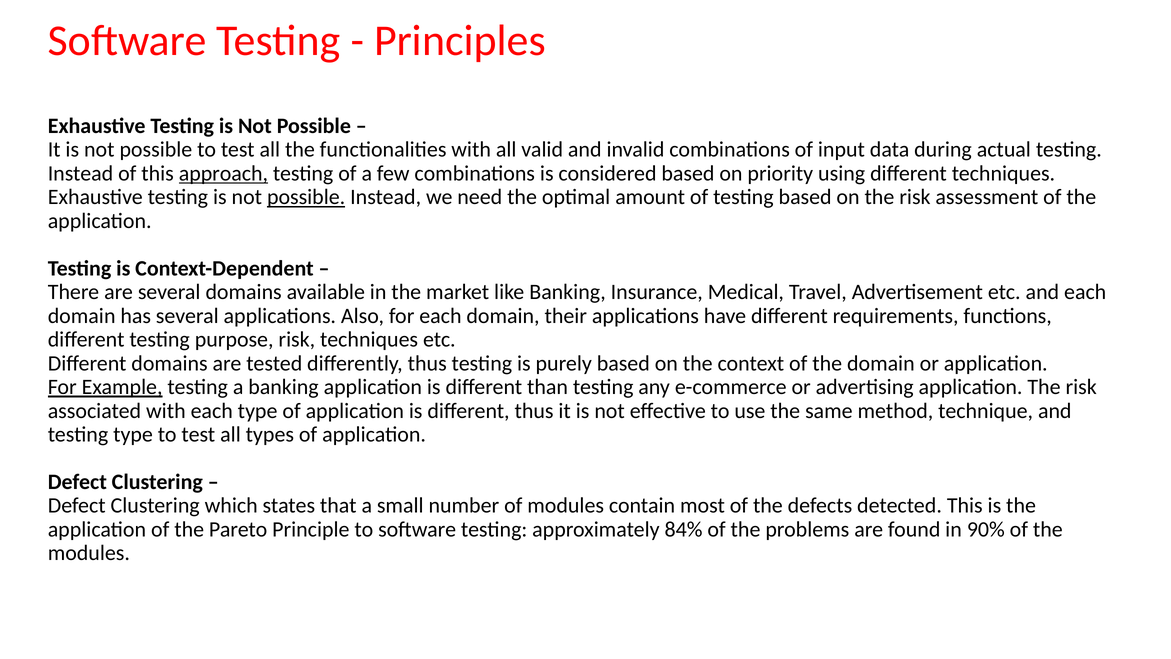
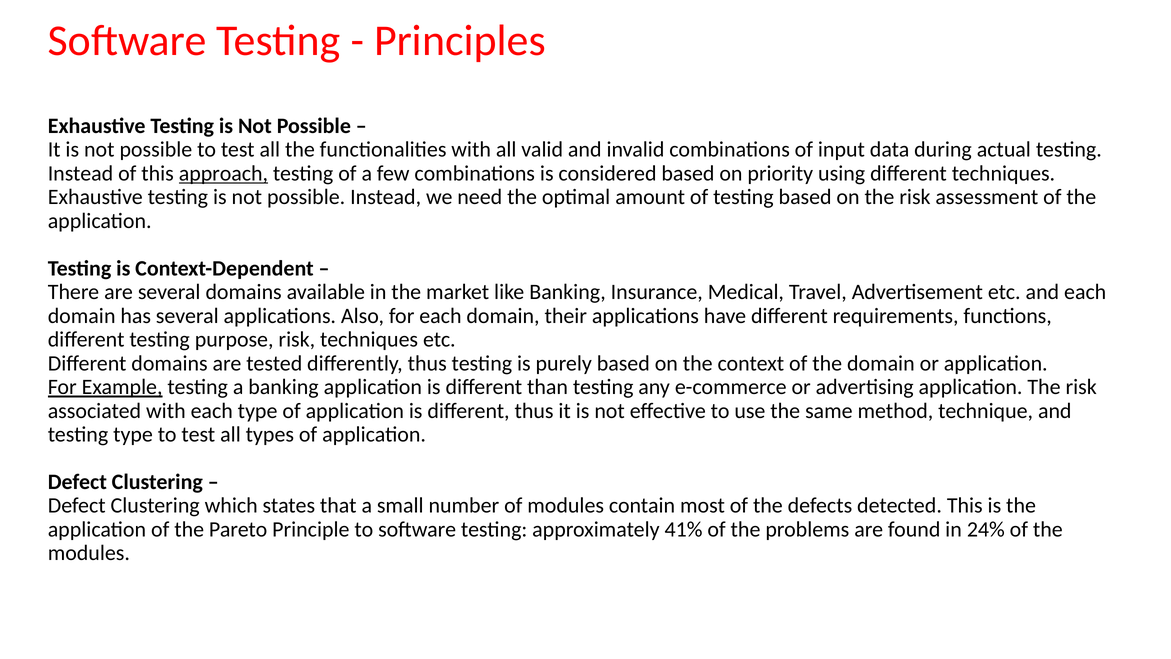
possible underline: present -> none (306, 197)
84%: 84% -> 41% (683, 529)
90%: 90% -> 24% (986, 529)
